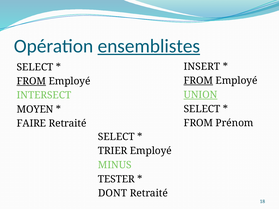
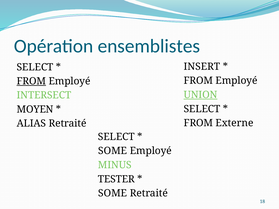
ensemblistes underline: present -> none (149, 46)
FROM underline: present -> none (198, 81)
Prénom: Prénom -> Externe (235, 123)
FAIRE: FAIRE -> ALIAS (31, 124)
TRIER: TRIER -> SOME (113, 151)
DONT: DONT -> SOME (113, 193)
